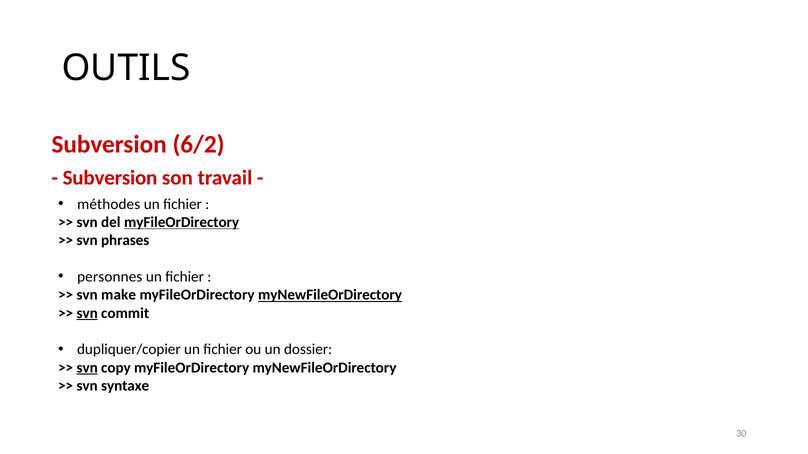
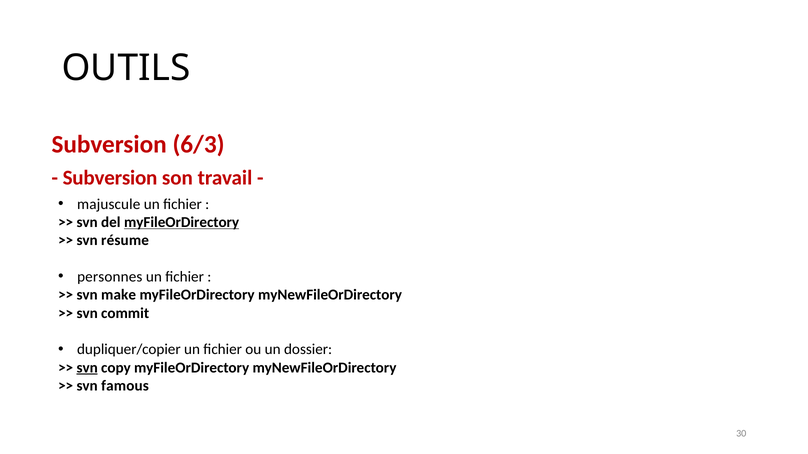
6/2: 6/2 -> 6/3 (199, 144)
méthodes: méthodes -> majuscule (109, 204)
phrases: phrases -> résume (125, 241)
myNewFileOrDirectory underline: present -> none (330, 295)
svn underline: present -> none (87, 313)
syntaxe: syntaxe -> famous (125, 386)
